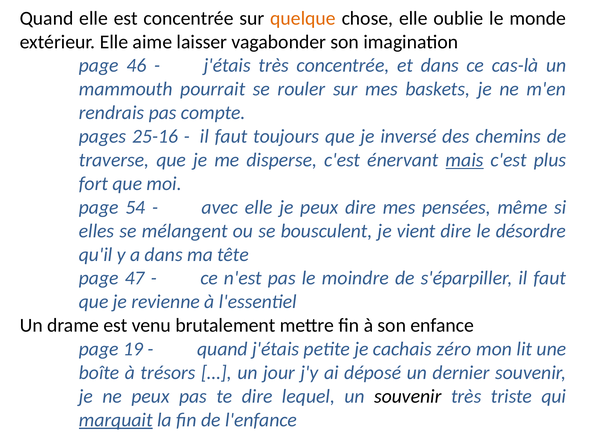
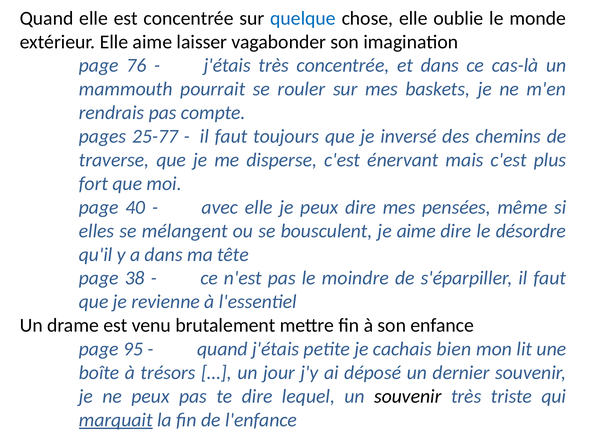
quelque colour: orange -> blue (303, 18)
46: 46 -> 76 (136, 66)
25-16: 25-16 -> 25-77 (155, 136)
mais underline: present -> none (465, 160)
54: 54 -> 40 (135, 207)
je vient: vient -> aime (416, 231)
47: 47 -> 38 (135, 278)
19: 19 -> 95 (133, 349)
zéro: zéro -> bien (454, 349)
